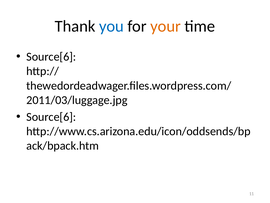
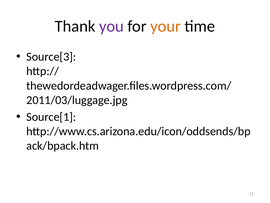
you colour: blue -> purple (111, 26)
Source[6: Source[6 -> Source[3 (51, 57)
Source[6: Source[6 -> Source[1 (51, 117)
